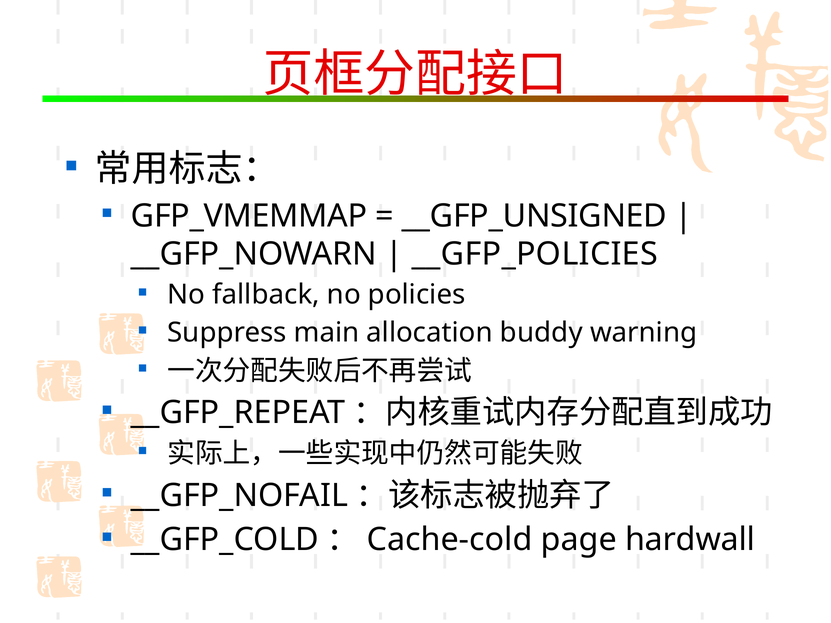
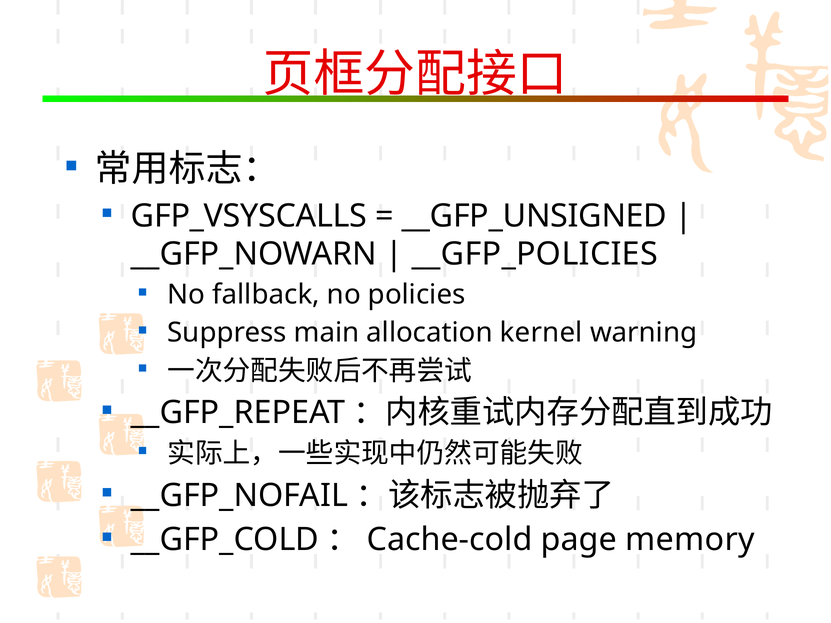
GFP_VMEMMAP: GFP_VMEMMAP -> GFP_VSYSCALLS (249, 216)
buddy: buddy -> kernel (541, 333)
hardwall: hardwall -> memory (690, 540)
